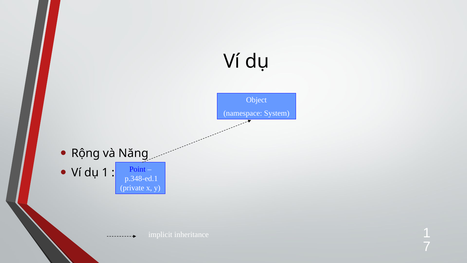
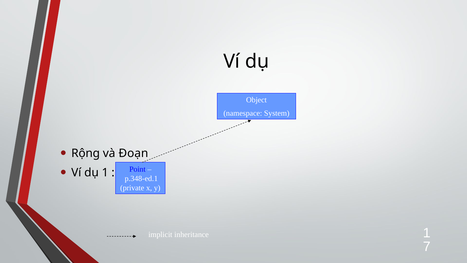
Năng: Năng -> Đoạn (133, 153)
